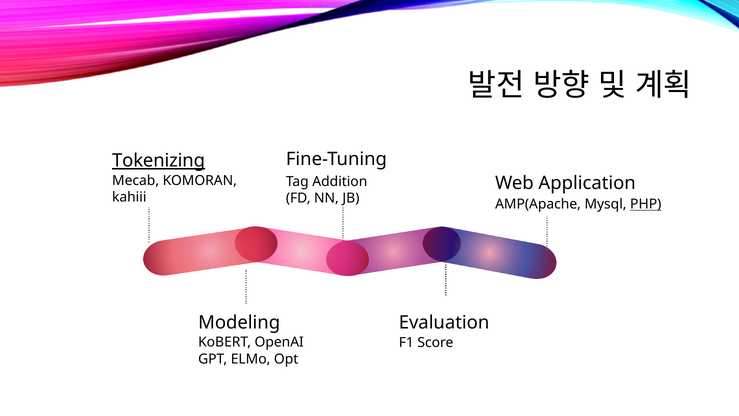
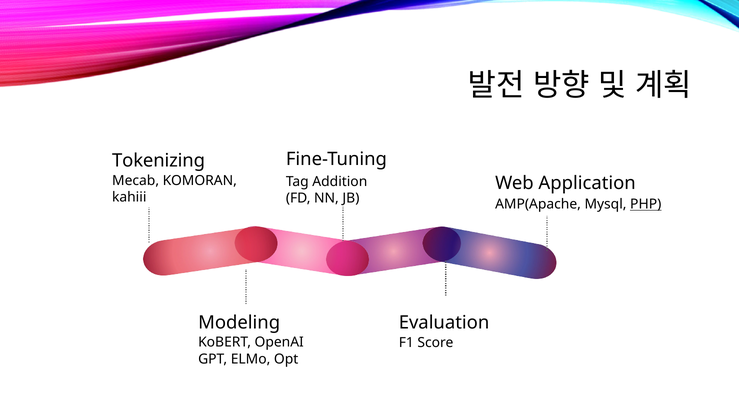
Tokenizing underline: present -> none (159, 161)
